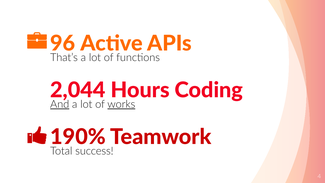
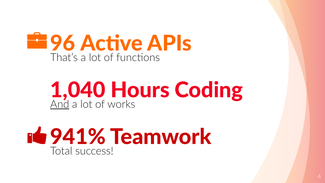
2,044: 2,044 -> 1,040 (78, 90)
works underline: present -> none (121, 104)
190%: 190% -> 941% (78, 137)
